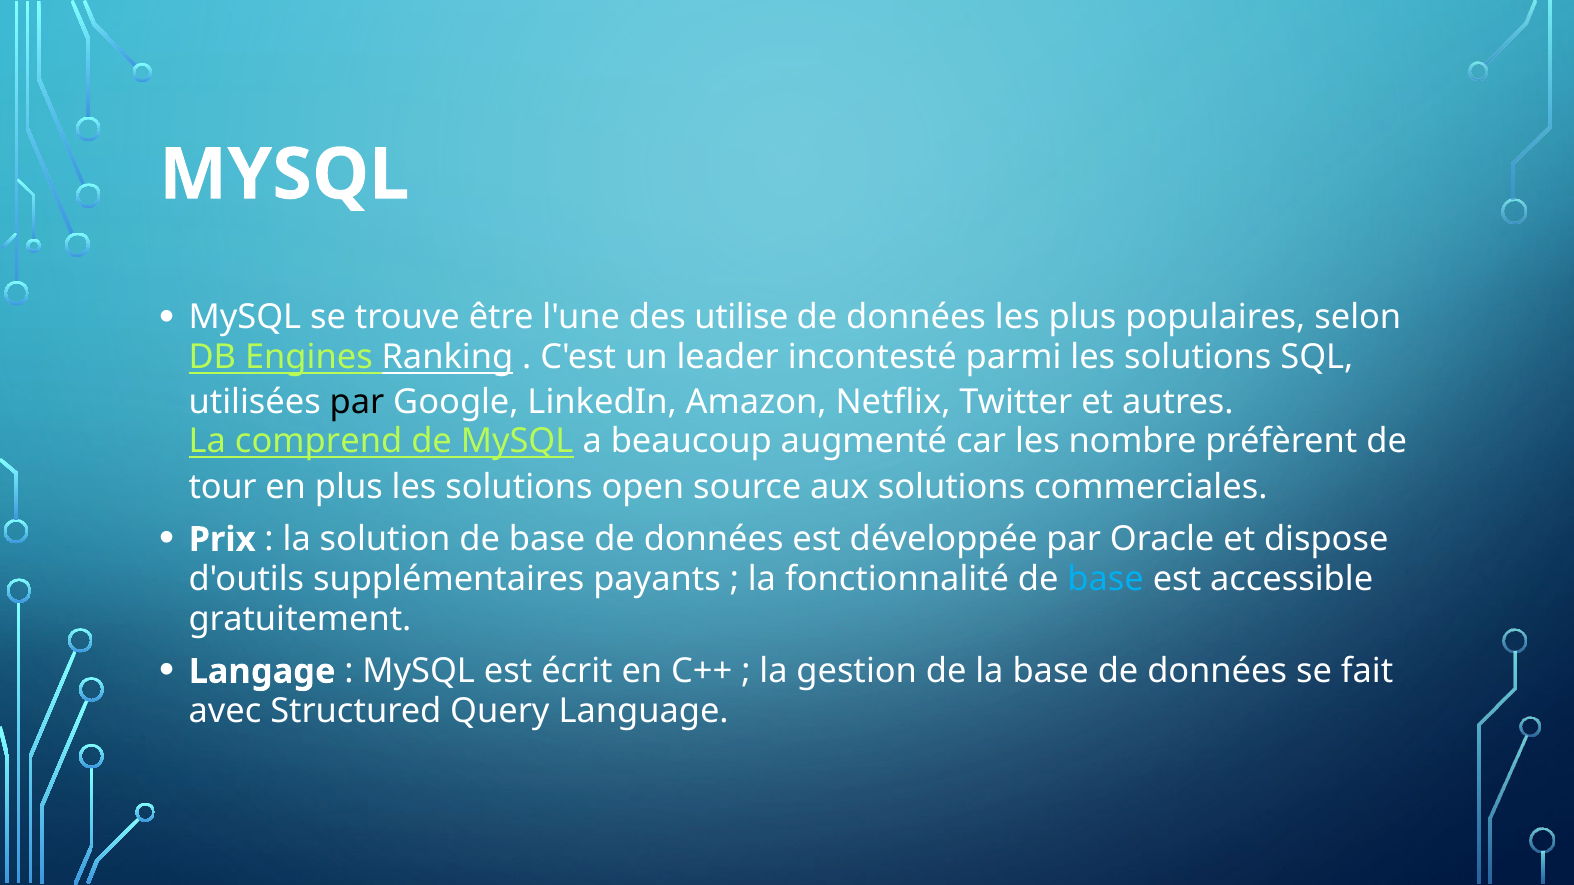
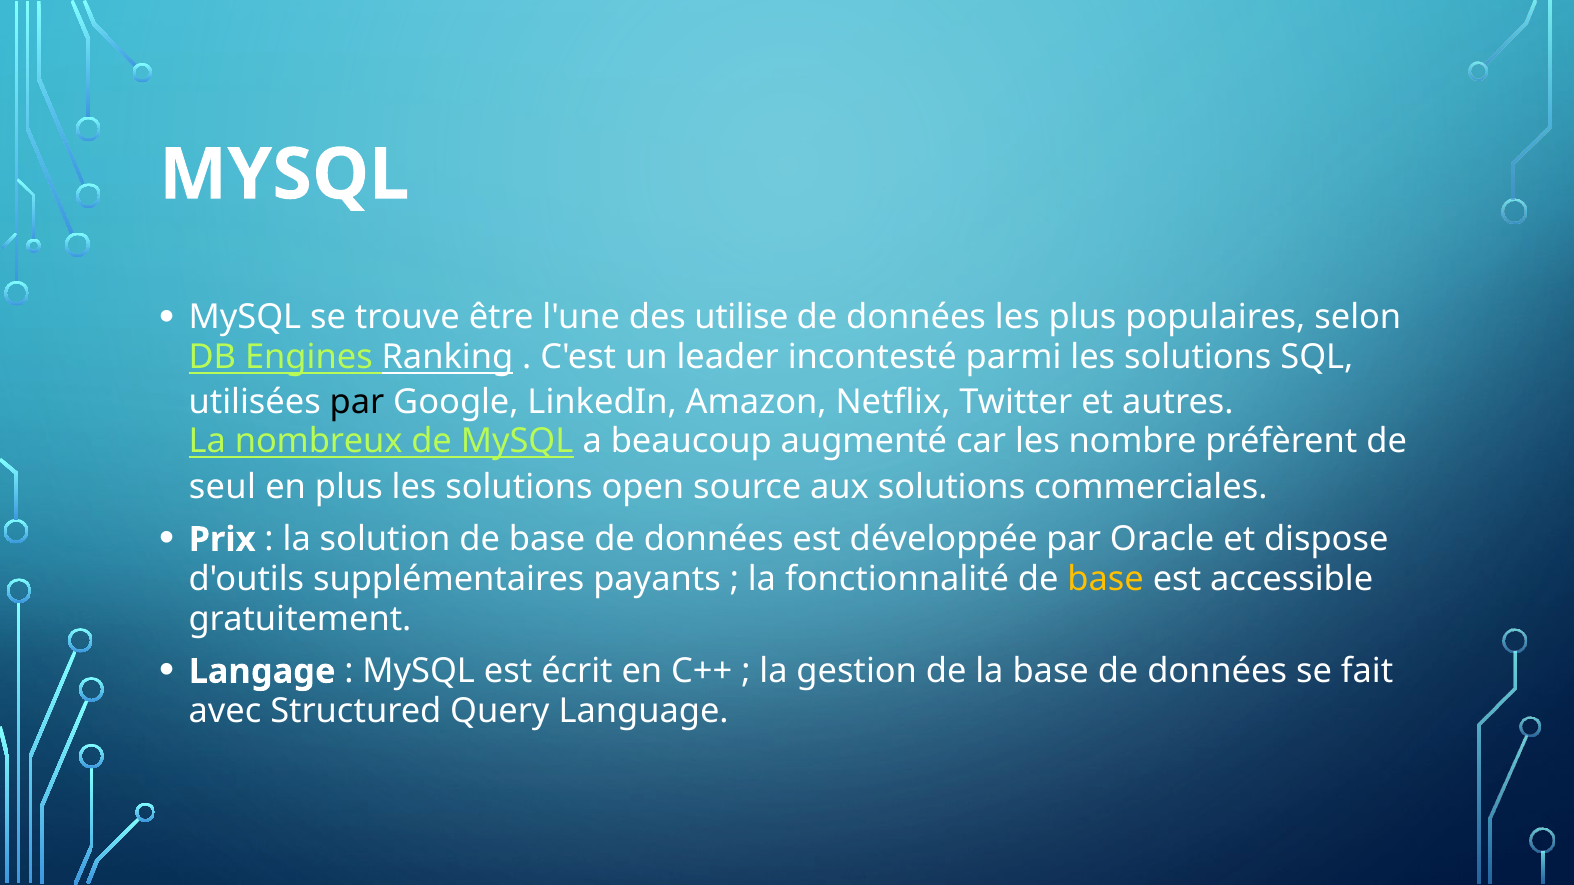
comprend: comprend -> nombreux (319, 442)
tour: tour -> seul (222, 487)
base colour: light blue -> yellow (1106, 579)
